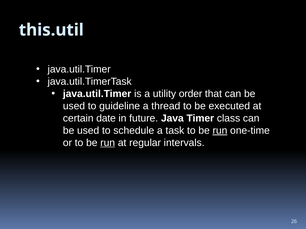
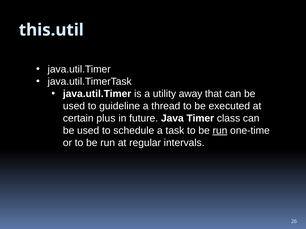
order: order -> away (191, 94)
date: date -> plus (106, 118)
run underline: present -> none (108, 143)
